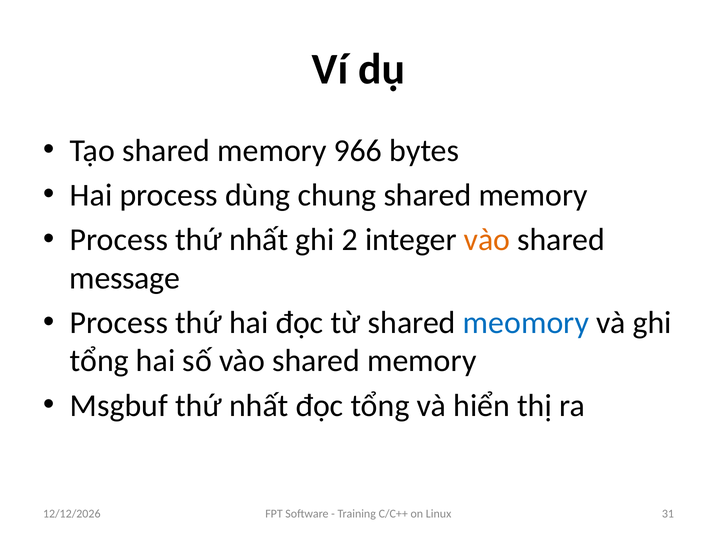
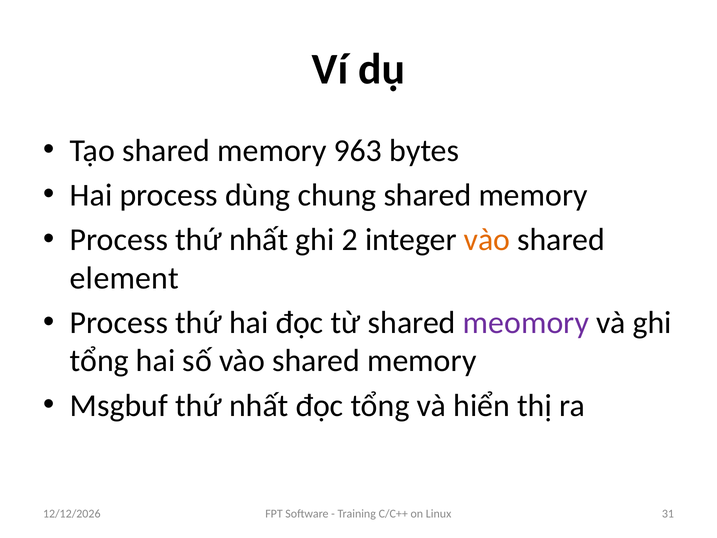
966: 966 -> 963 (358, 150)
message: message -> element (124, 278)
meomory colour: blue -> purple (526, 323)
